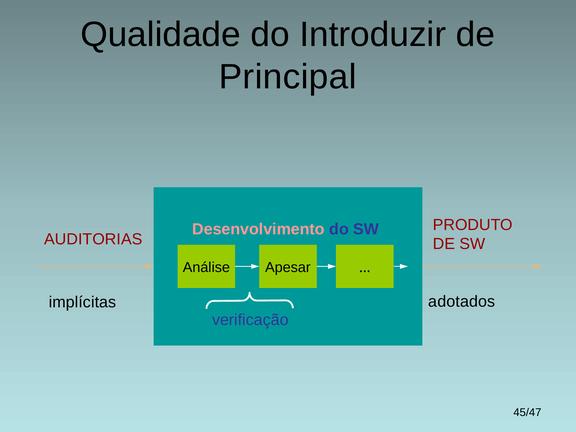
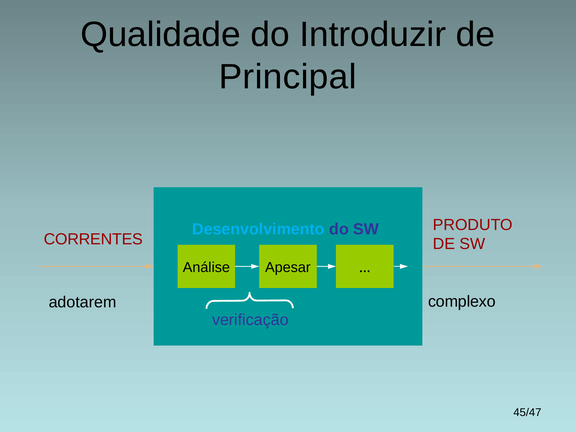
Desenvolvimento colour: pink -> light blue (258, 229)
AUDITORIAS: AUDITORIAS -> CORRENTES (93, 239)
adotados: adotados -> complexo (462, 302)
implícitas: implícitas -> adotarem (83, 302)
